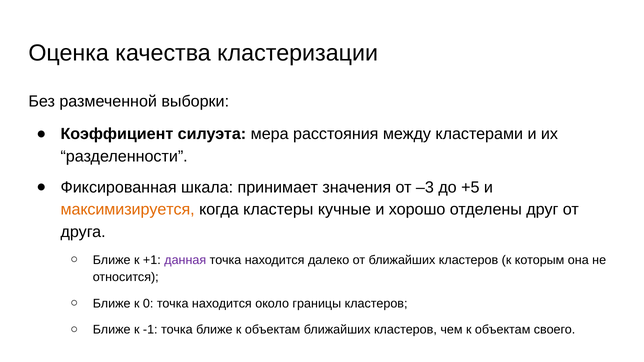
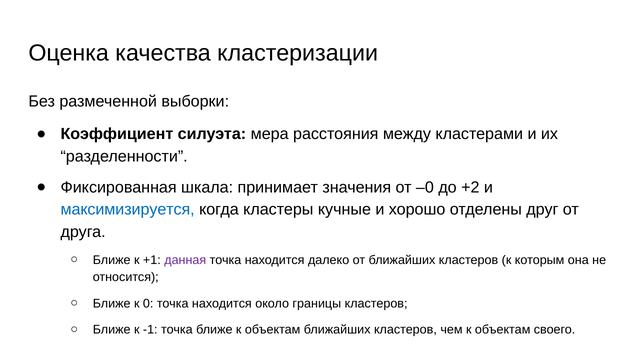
–3: –3 -> –0 (425, 188)
+5: +5 -> +2 (470, 188)
максимизируется colour: orange -> blue (128, 210)
